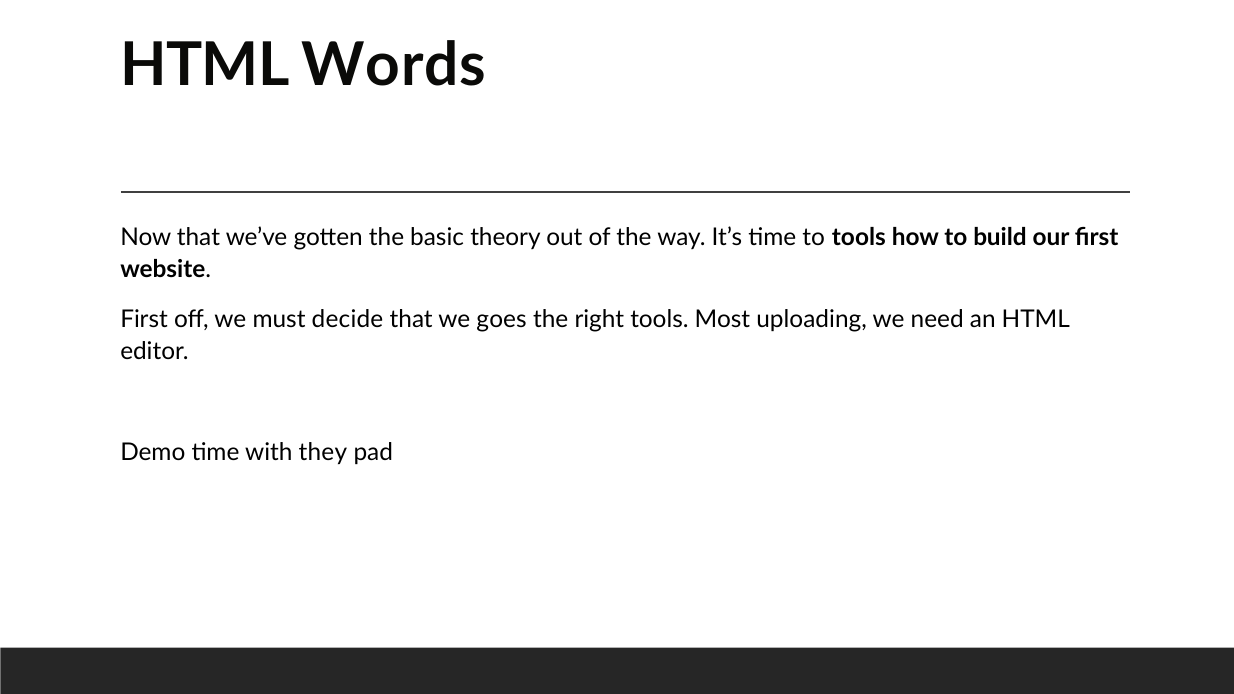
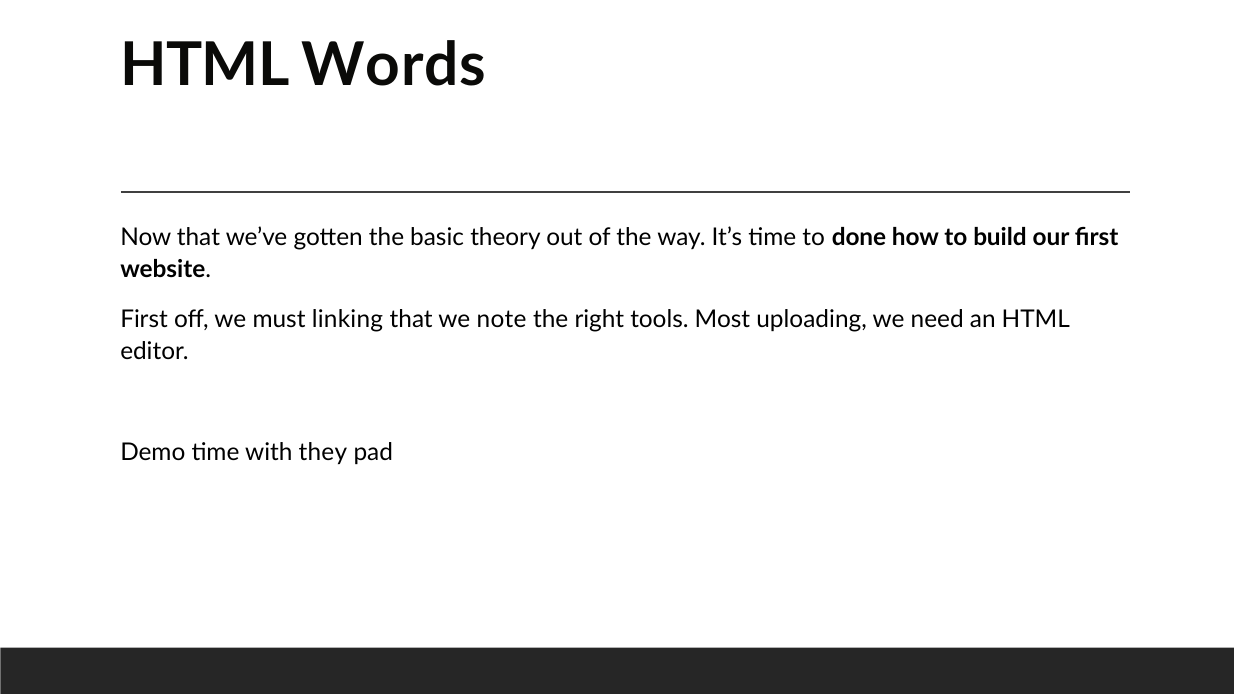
to tools: tools -> done (859, 237)
decide: decide -> linking (347, 320)
goes: goes -> note (502, 320)
